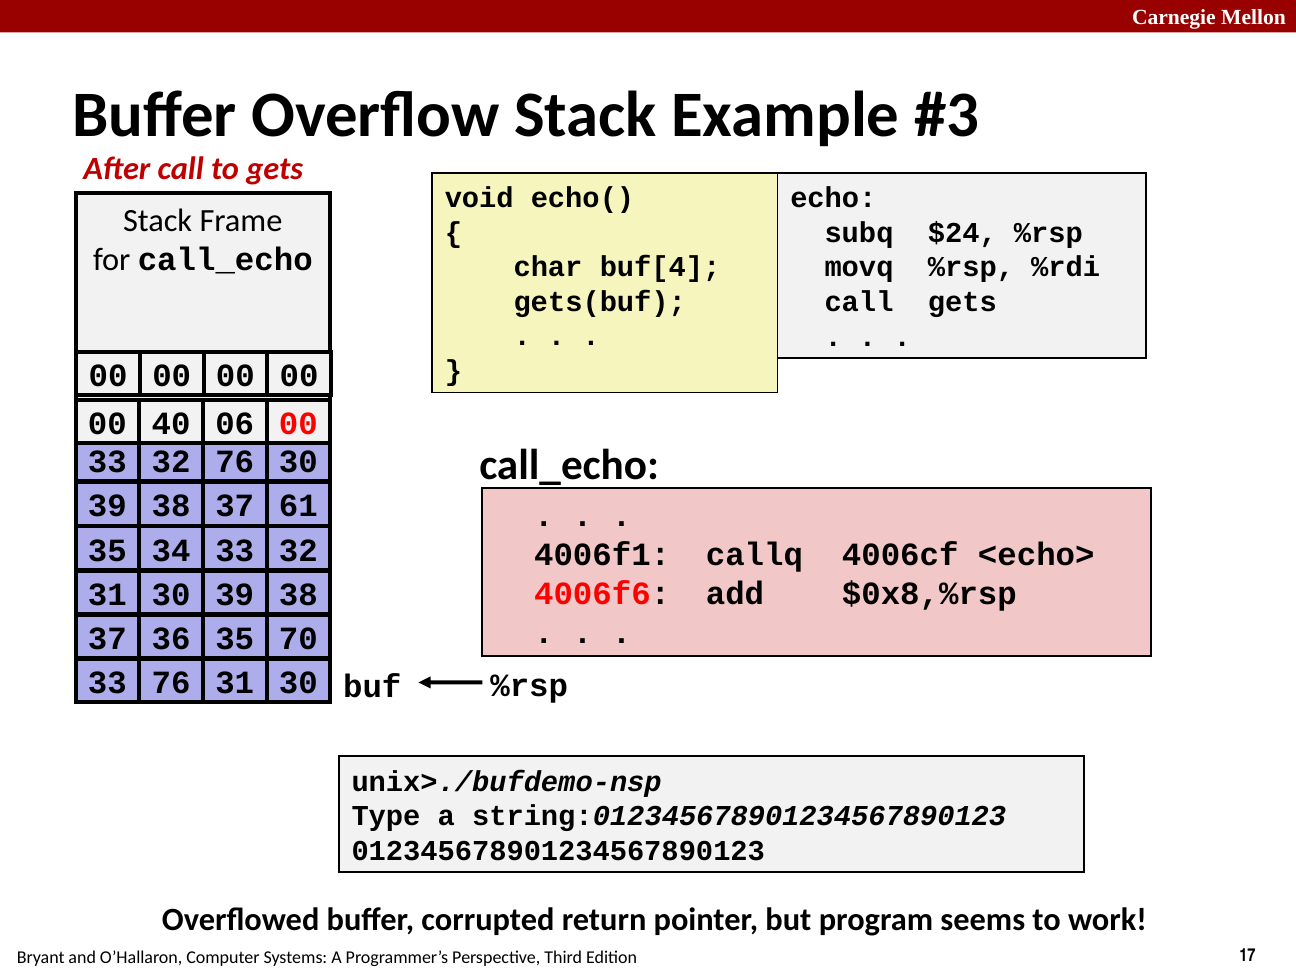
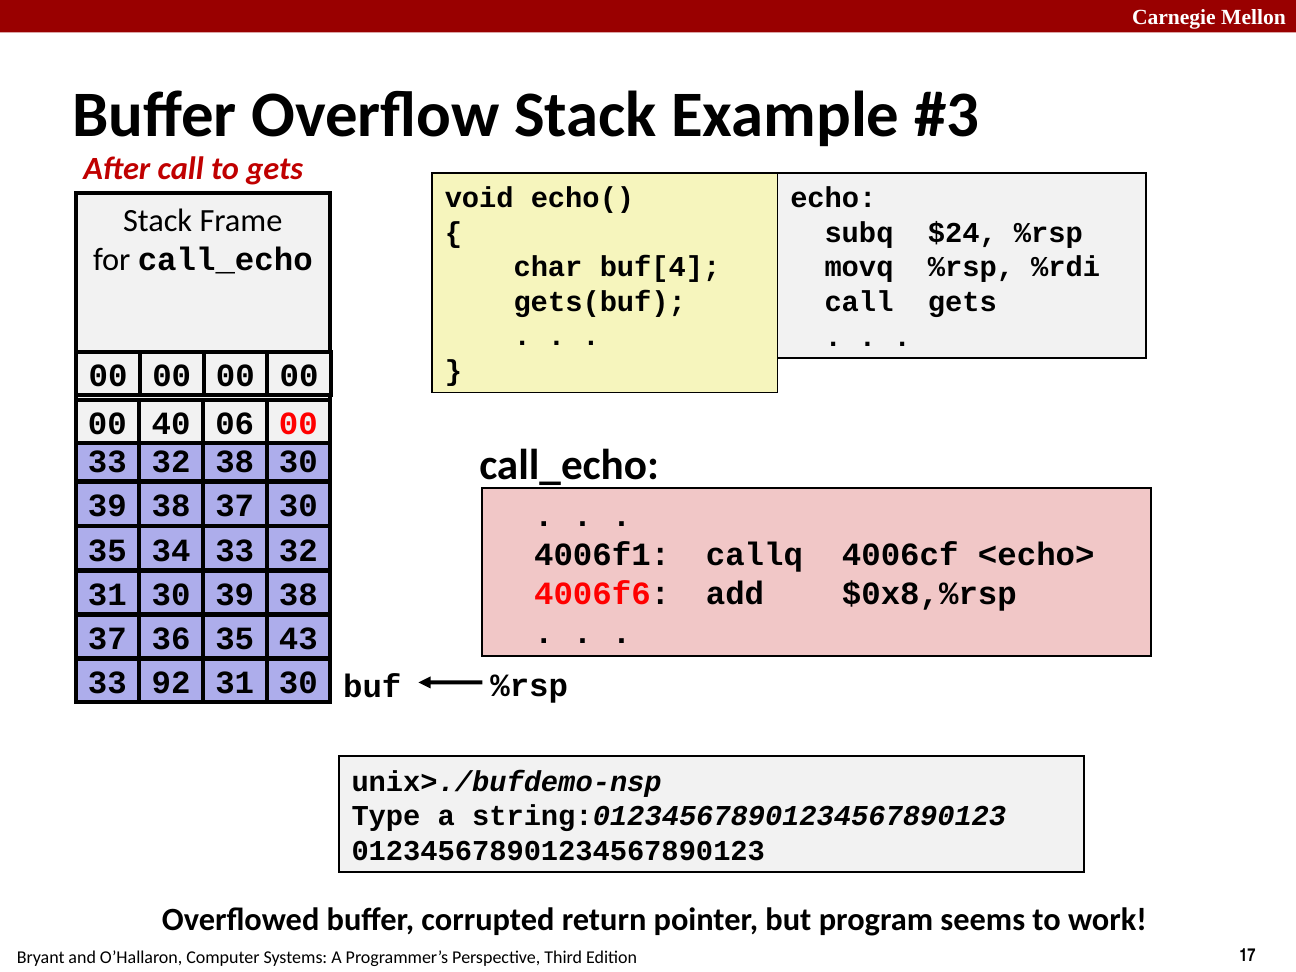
32 76: 76 -> 38 (235, 462)
37 61: 61 -> 30 (298, 506)
70: 70 -> 43 (298, 639)
33 76: 76 -> 92 (171, 683)
